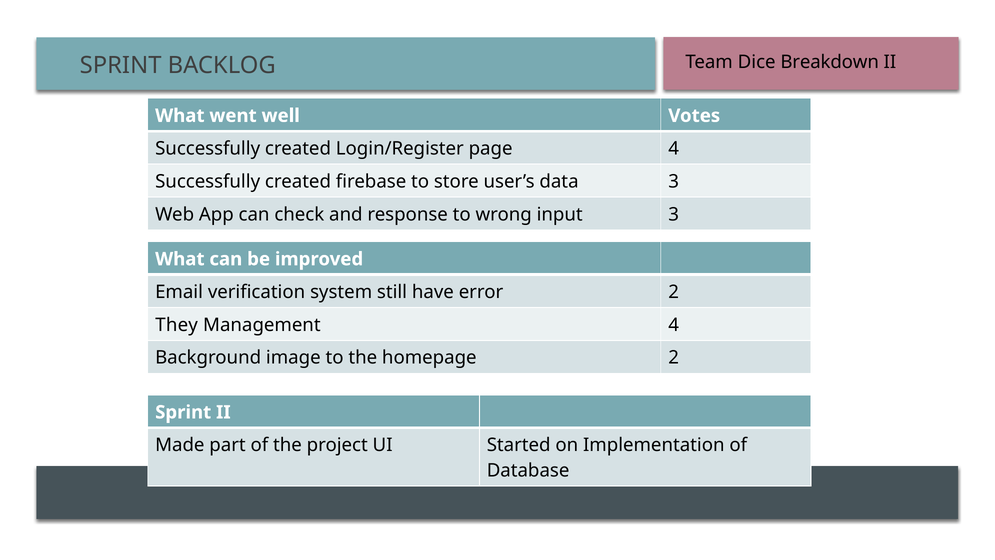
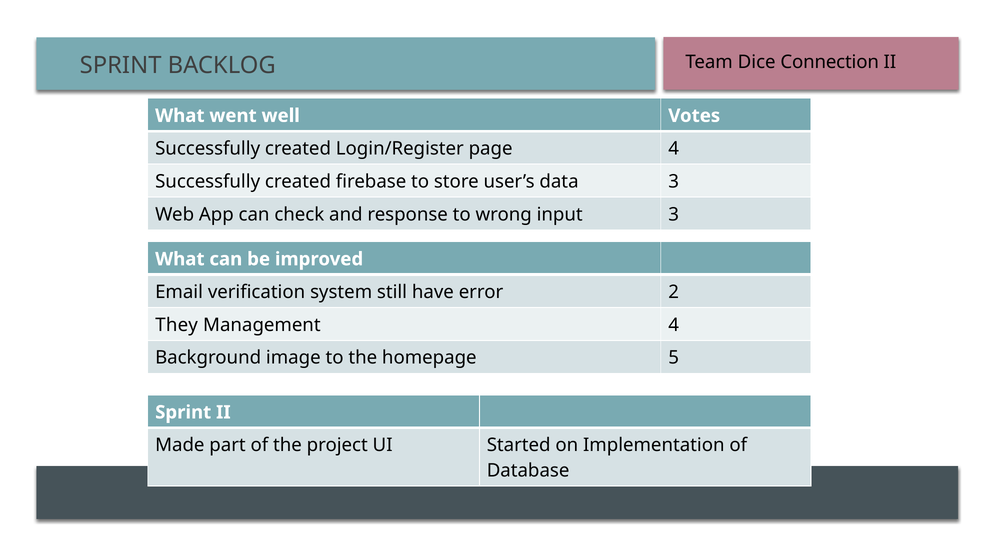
Breakdown: Breakdown -> Connection (830, 62)
homepage 2: 2 -> 5 (674, 358)
